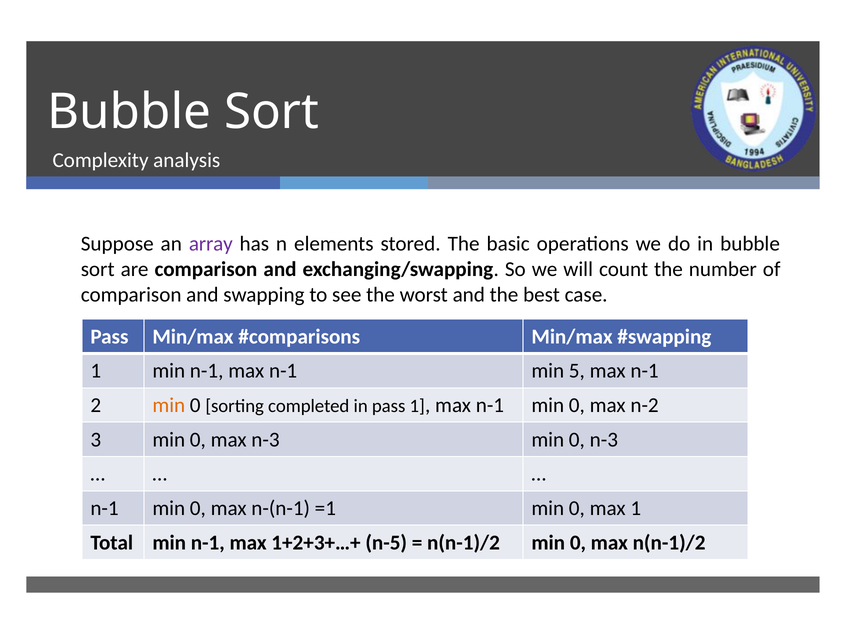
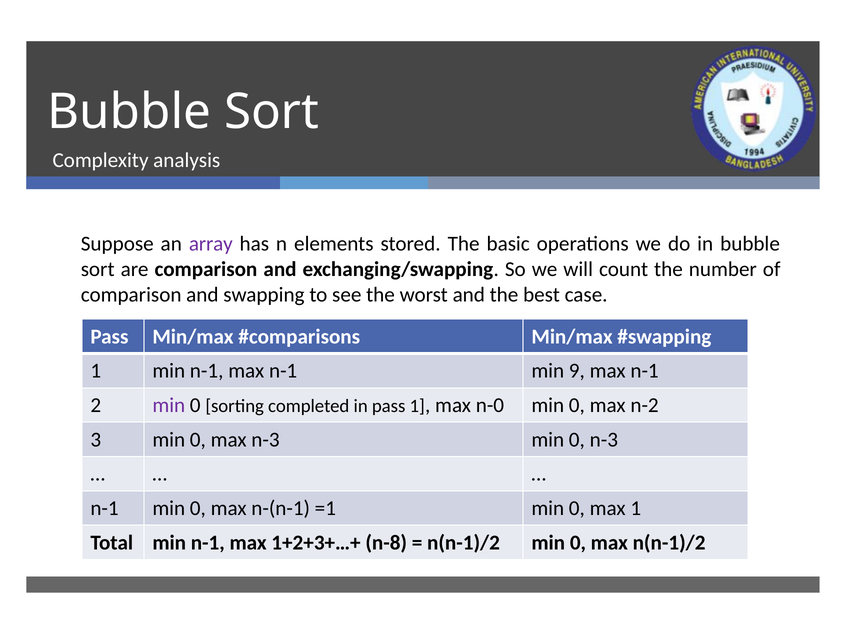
5: 5 -> 9 (577, 371)
min colour: orange -> purple (169, 405)
1 max n-1: n-1 -> n-0 (490, 405)
n-5: n-5 -> n-8 (386, 542)
